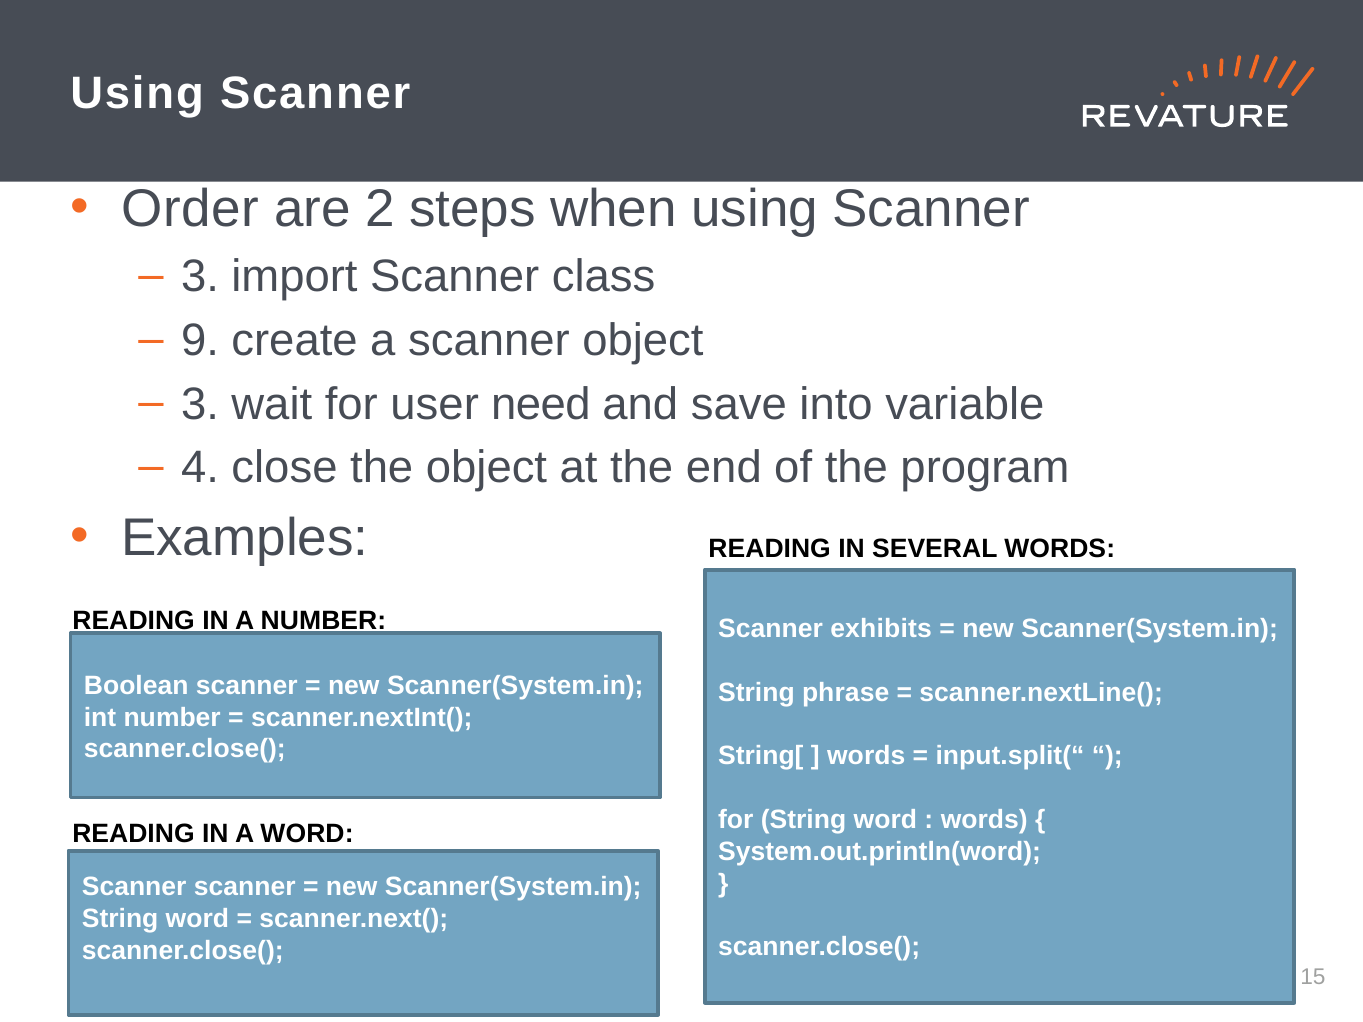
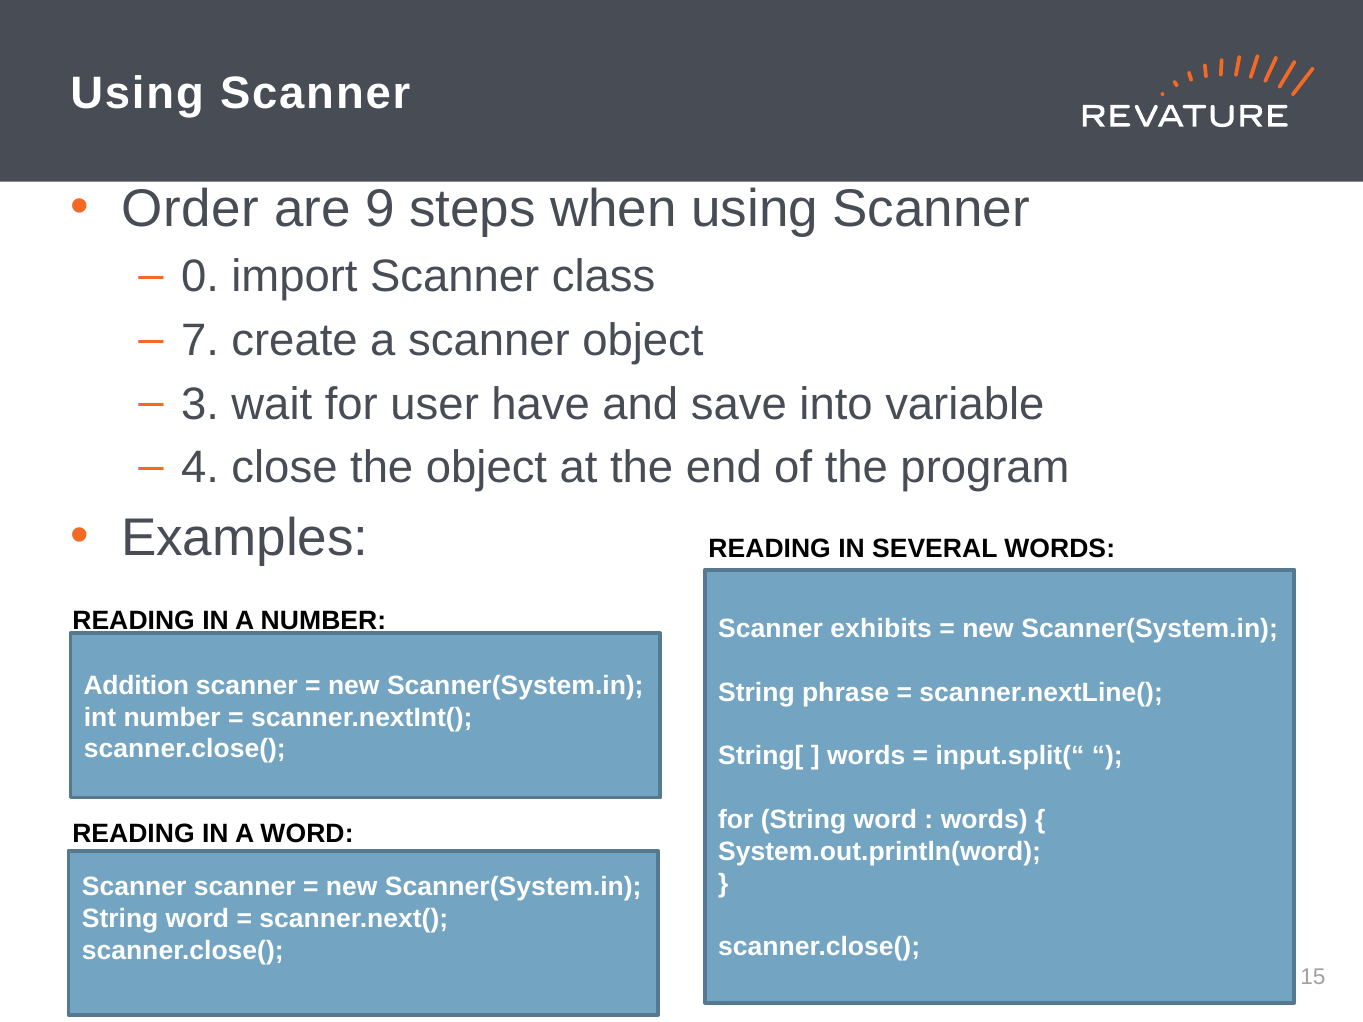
2: 2 -> 9 (380, 209)
3: 3 -> 0 (200, 277)
9: 9 -> 7 (200, 341)
need: need -> have (541, 404)
Boolean: Boolean -> Addition (136, 686)
